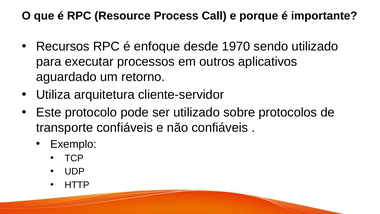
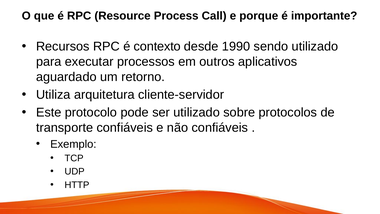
enfoque: enfoque -> contexto (157, 47)
1970: 1970 -> 1990 (236, 47)
